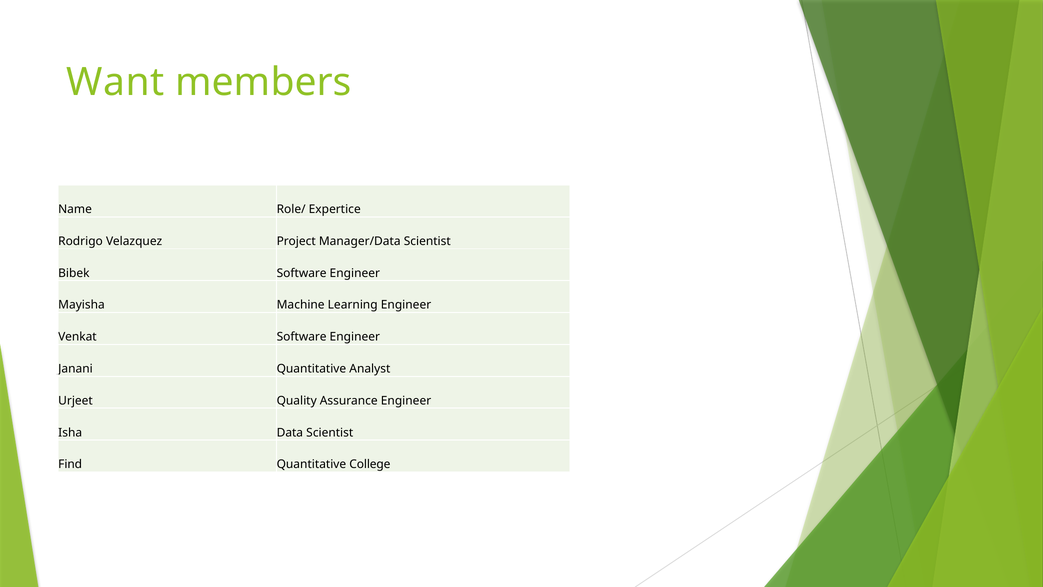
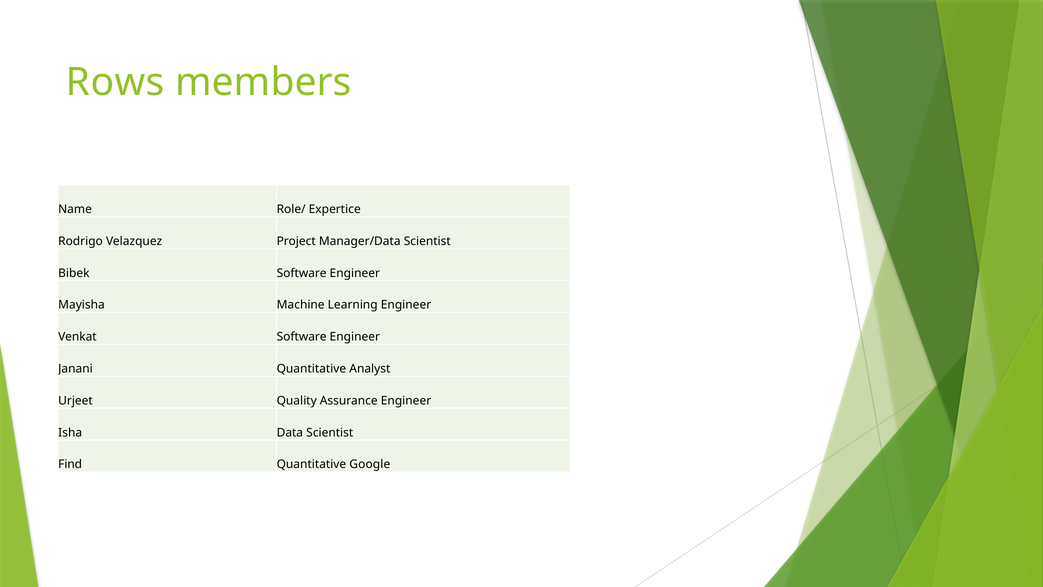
Want: Want -> Rows (115, 82)
College: College -> Google (370, 464)
